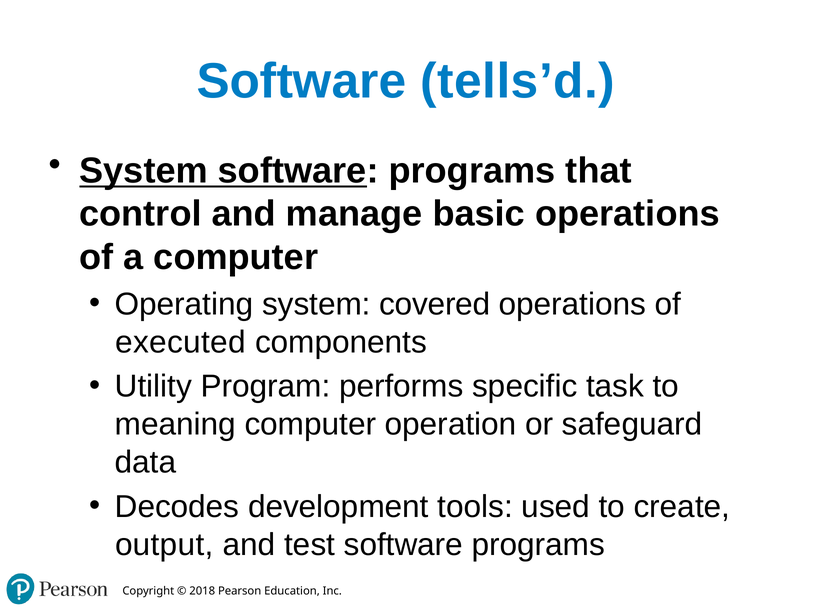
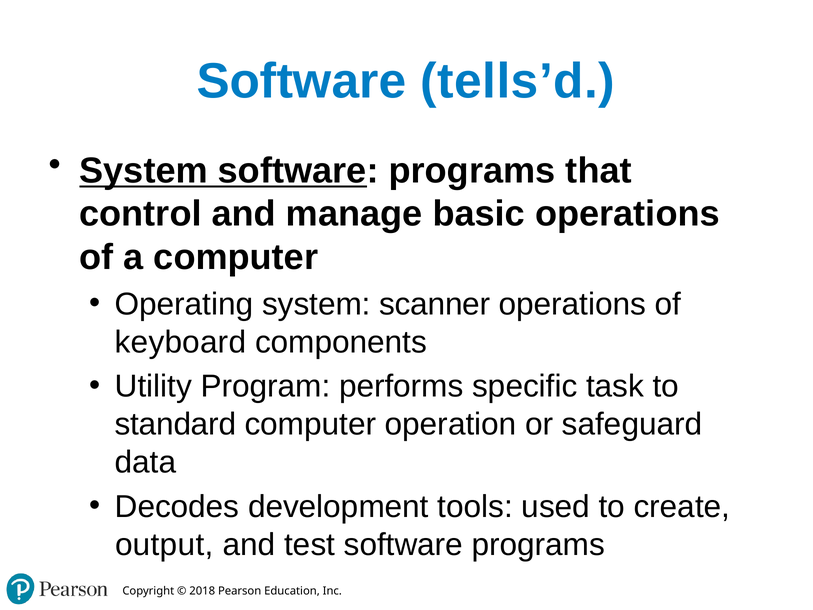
covered: covered -> scanner (435, 304)
executed: executed -> keyboard (181, 342)
meaning: meaning -> standard (175, 424)
